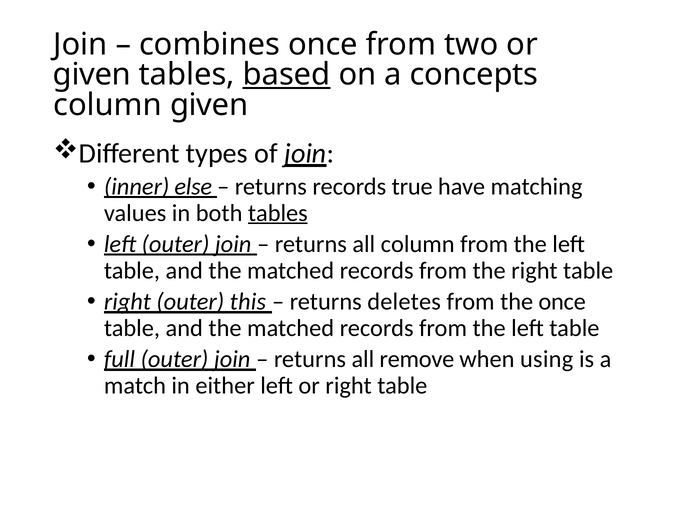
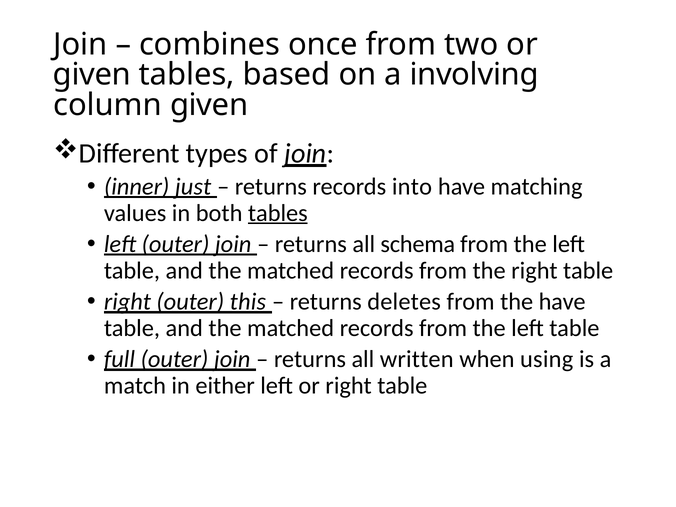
based underline: present -> none (287, 75)
concepts: concepts -> involving (474, 75)
else: else -> just (193, 187)
true: true -> into (412, 187)
all column: column -> schema (418, 244)
the once: once -> have (562, 302)
remove: remove -> written (417, 359)
